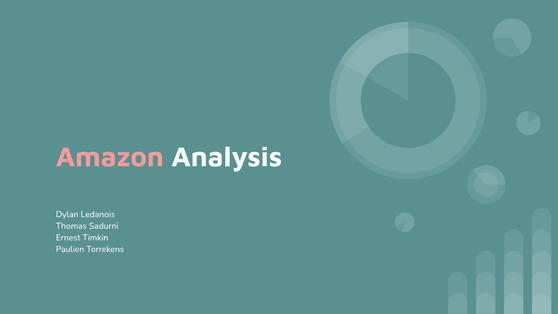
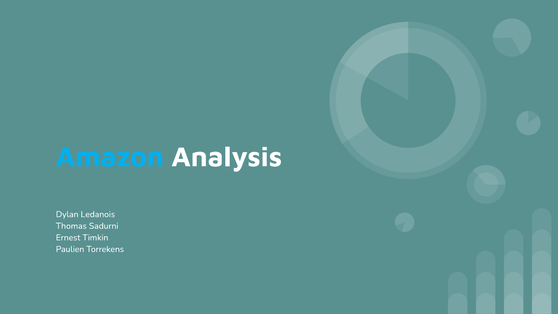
Amazon colour: pink -> light blue (110, 157)
